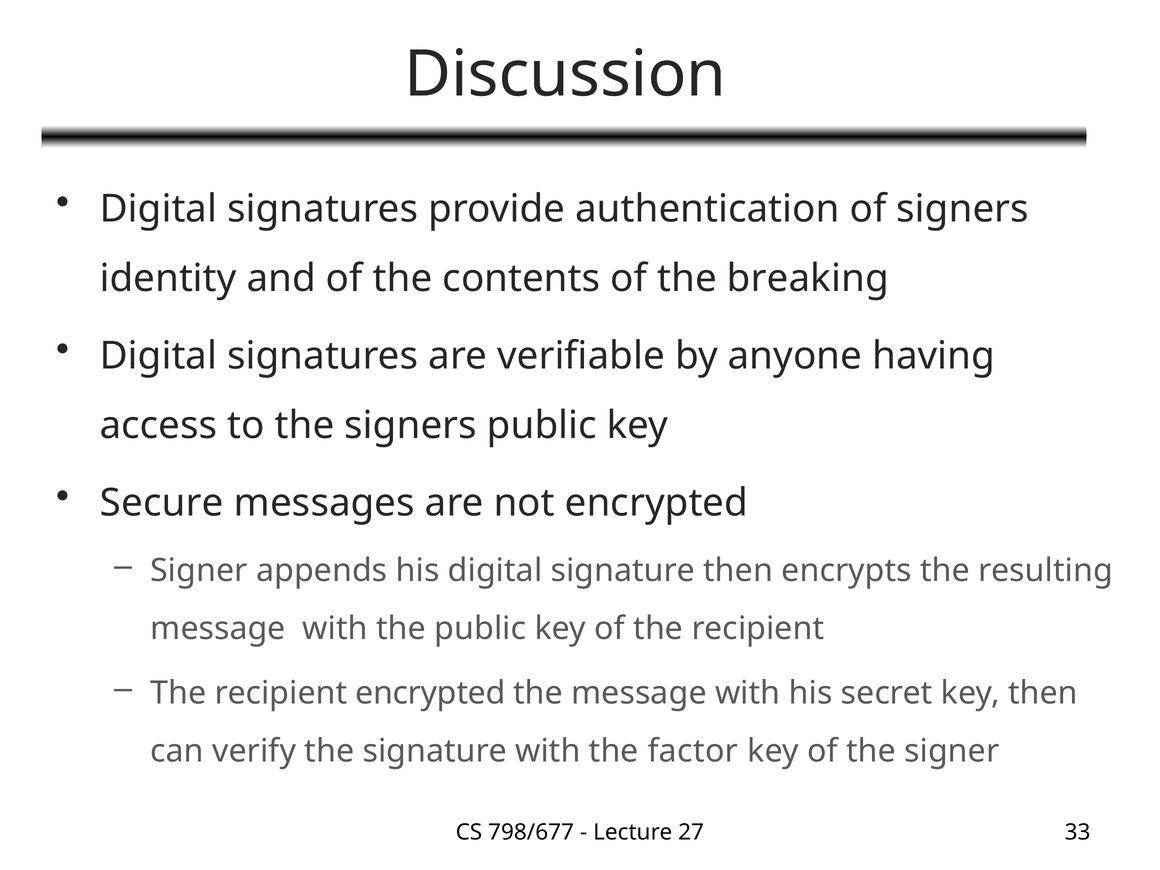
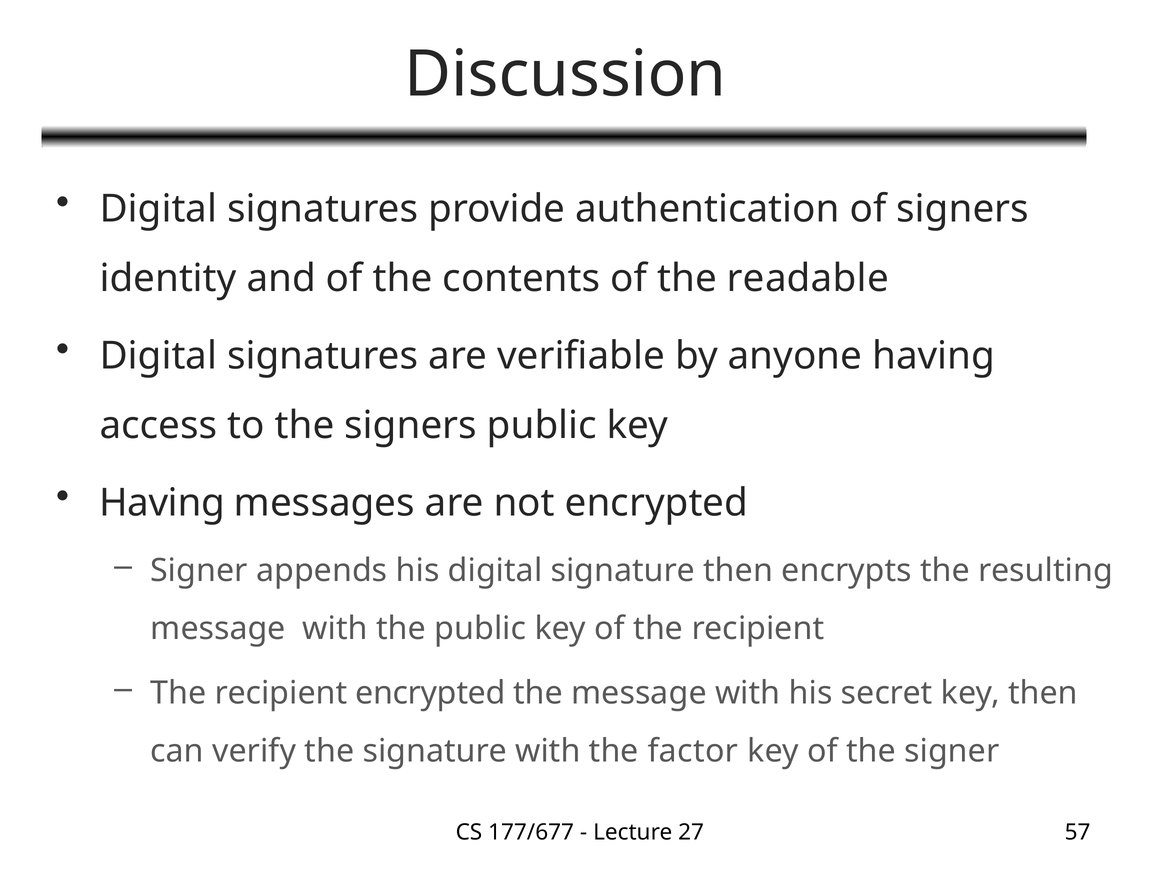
breaking: breaking -> readable (808, 279)
Secure: Secure -> Having (162, 503)
798/677: 798/677 -> 177/677 (531, 833)
33: 33 -> 57 (1078, 833)
